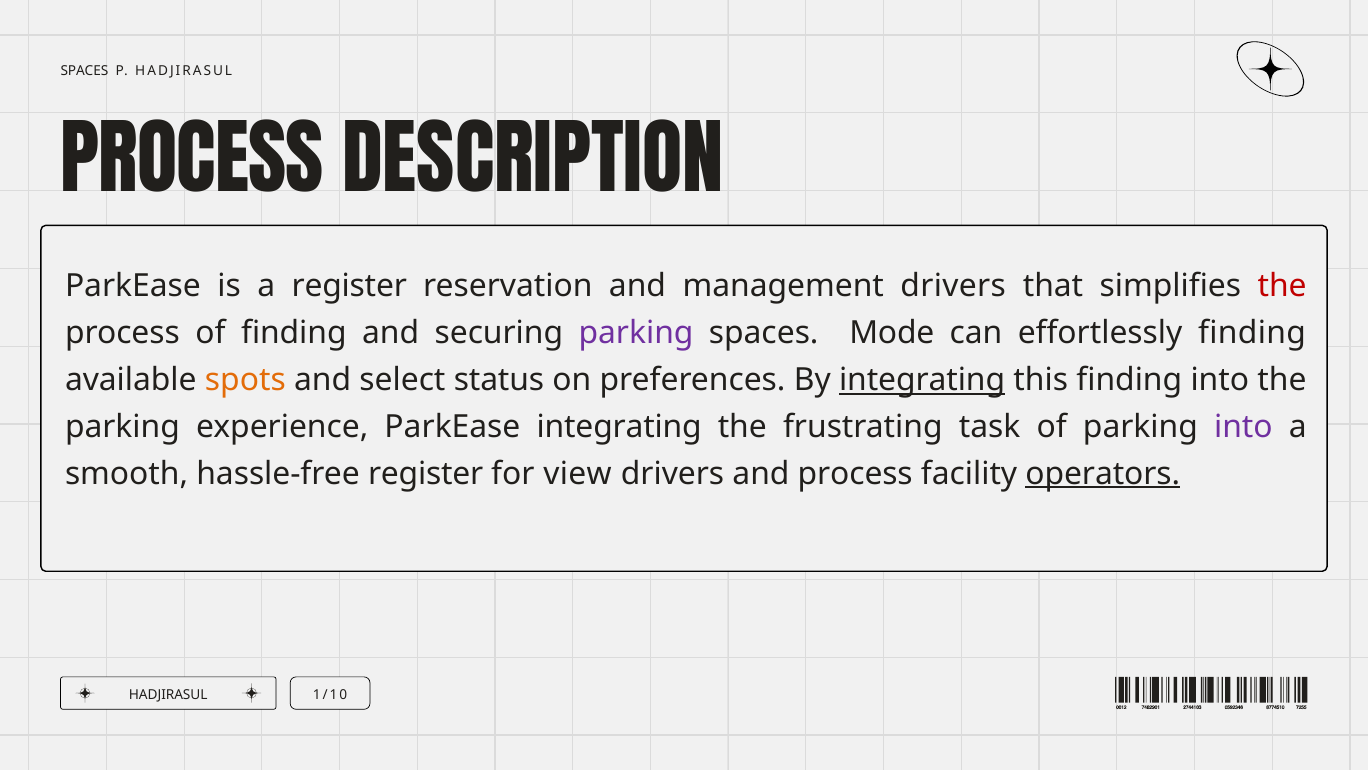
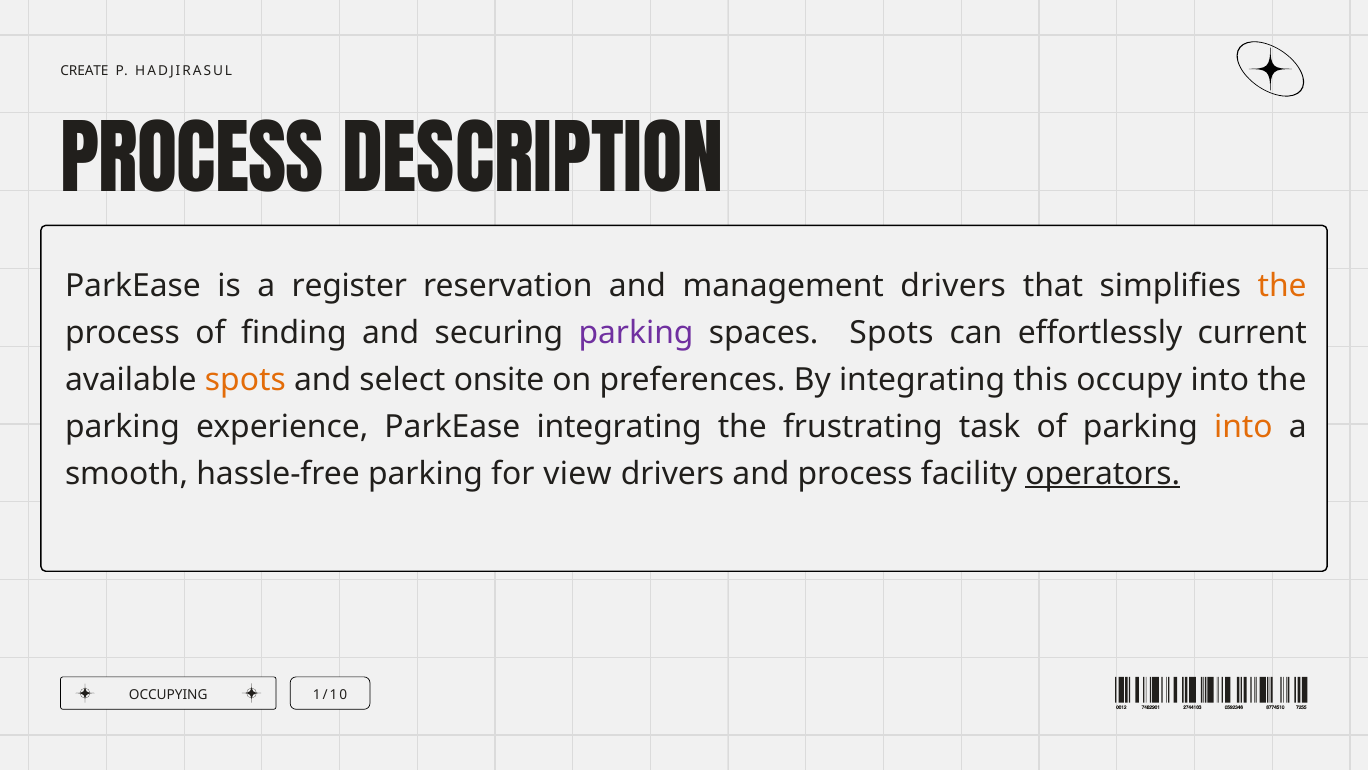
SPACES: SPACES -> CREATE (84, 71)
the colour: red -> orange (1282, 286)
spaces Mode: Mode -> Spots (892, 333)
effortlessly finding: finding -> current (1252, 333)
status: status -> onsite (499, 380)
integrating underline: present -> none (922, 380)
this finding: finding -> occupy (1129, 380)
into colour: purple -> orange (1243, 427)
hassle-free register: register -> parking (426, 473)
HADJIRASUL: HADJIRASUL -> OCCUPYING (168, 695)
